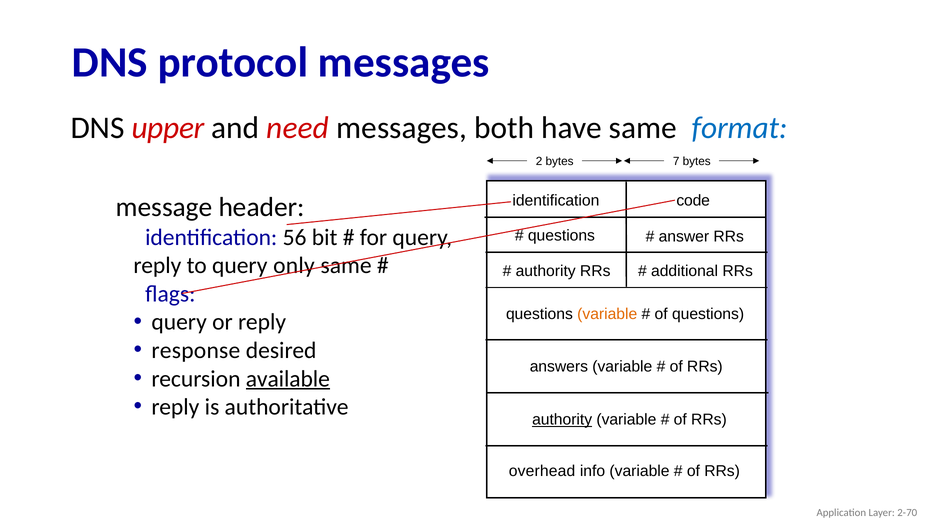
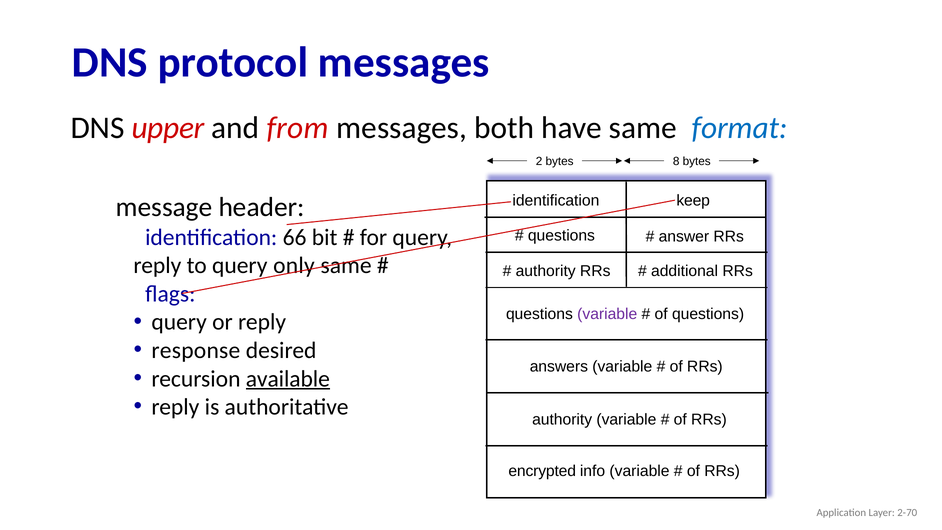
need: need -> from (298, 128)
7: 7 -> 8 (676, 161)
code: code -> keep (693, 200)
56: 56 -> 66 (295, 237)
variable colour: orange -> purple (607, 314)
authority underline: present -> none (562, 420)
overhead: overhead -> encrypted (542, 471)
